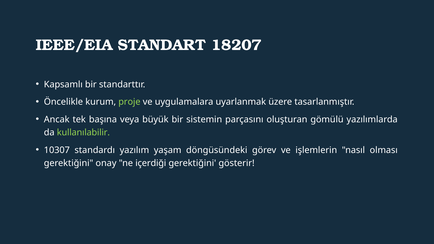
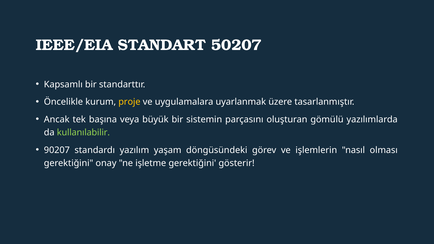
18207: 18207 -> 50207 (236, 45)
proje colour: light green -> yellow (129, 102)
10307: 10307 -> 90207 (57, 150)
içerdiği: içerdiği -> işletme (151, 163)
